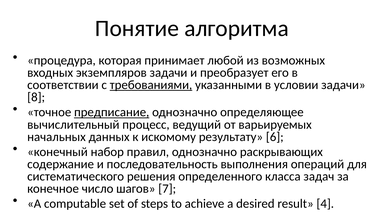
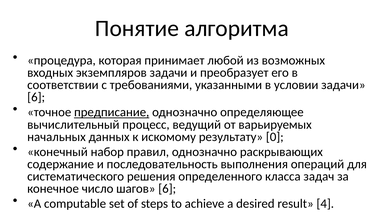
требованиями underline: present -> none (151, 85)
8: 8 -> 6 (36, 97)
6: 6 -> 0 (275, 137)
шагов 7: 7 -> 6 (167, 189)
